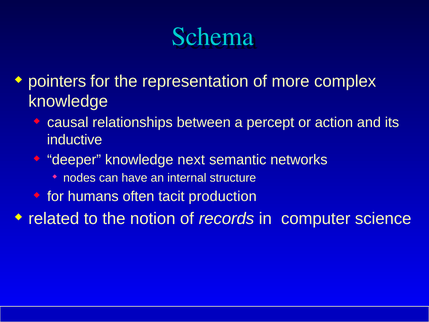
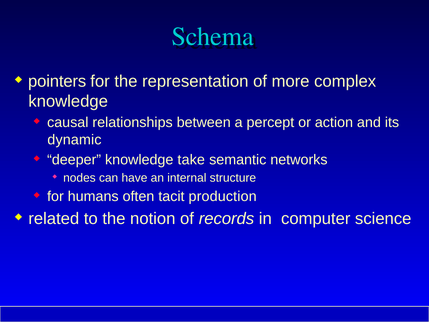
inductive: inductive -> dynamic (74, 140)
next: next -> take (191, 160)
